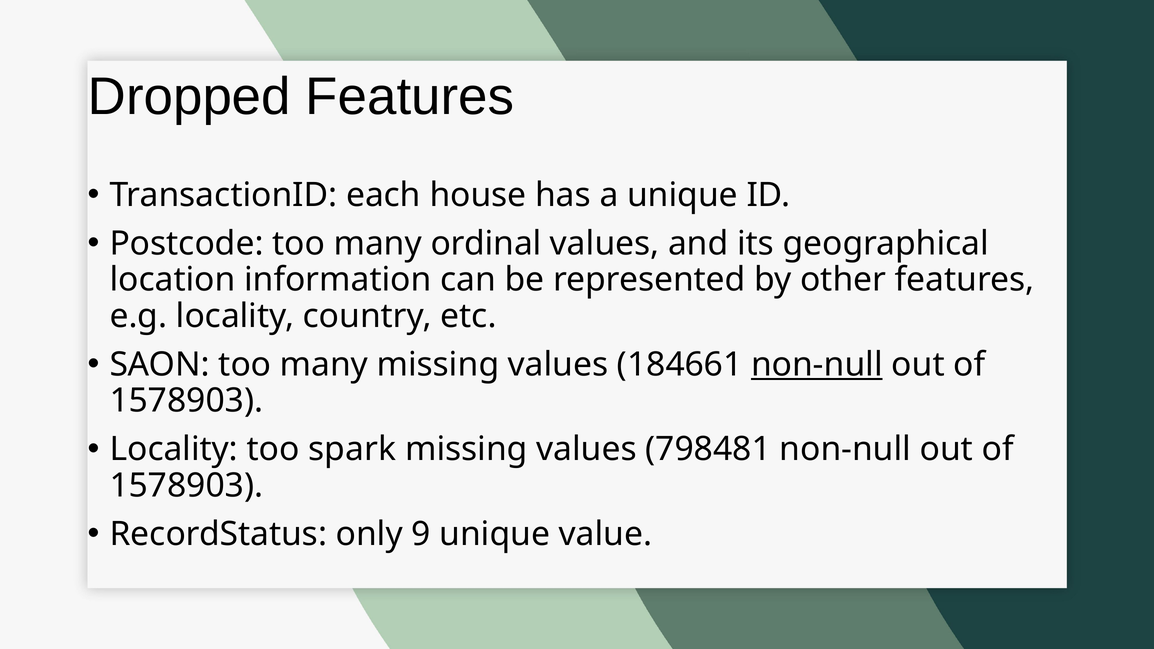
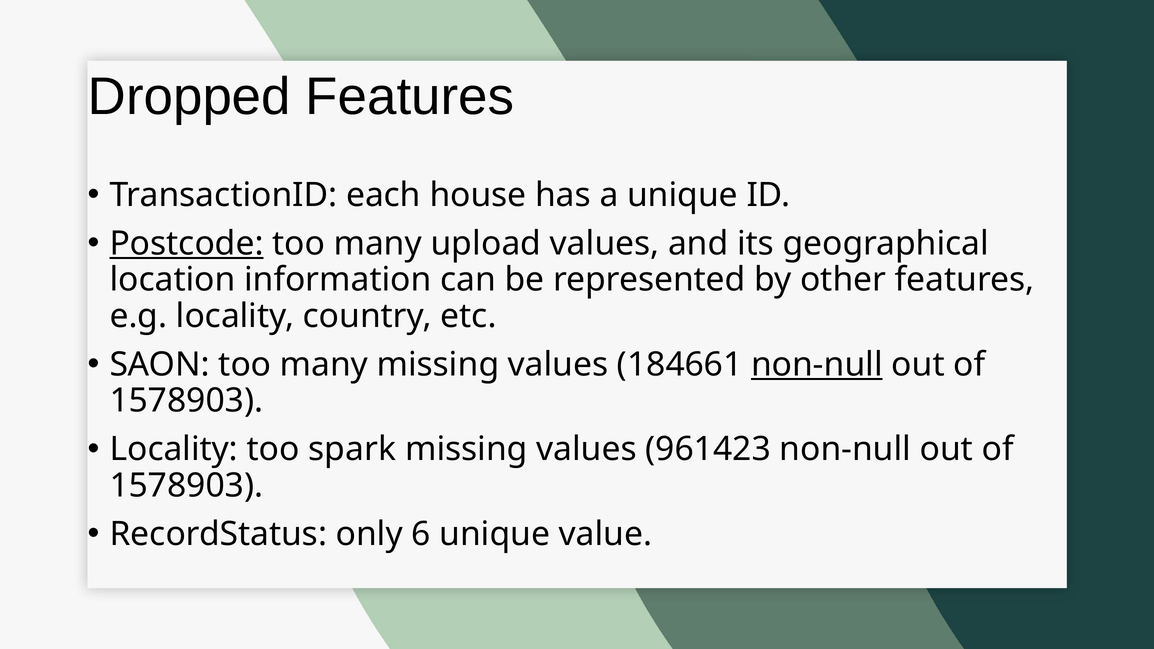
Postcode underline: none -> present (187, 243)
ordinal: ordinal -> upload (486, 243)
798481: 798481 -> 961423 (708, 449)
9: 9 -> 6 (421, 534)
